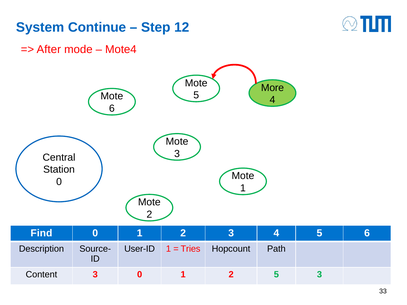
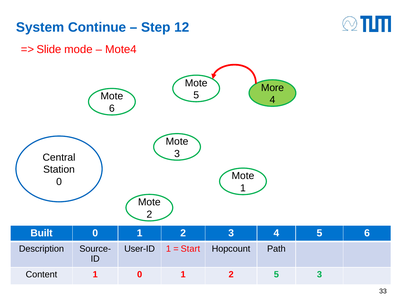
After: After -> Slide (49, 49)
Find: Find -> Built (42, 233)
Tries: Tries -> Start (190, 249)
Content 3: 3 -> 1 (95, 275)
